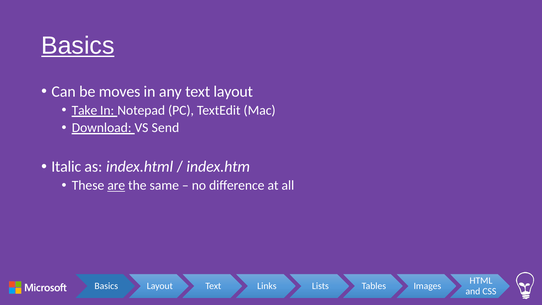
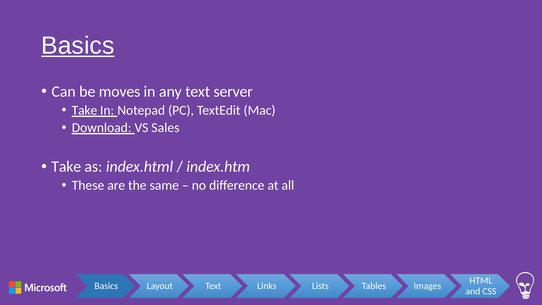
text layout: layout -> server (233, 92)
Send: Send -> Sales (165, 128)
Italic: Italic -> Take (66, 167)
are underline: present -> none (116, 185)
